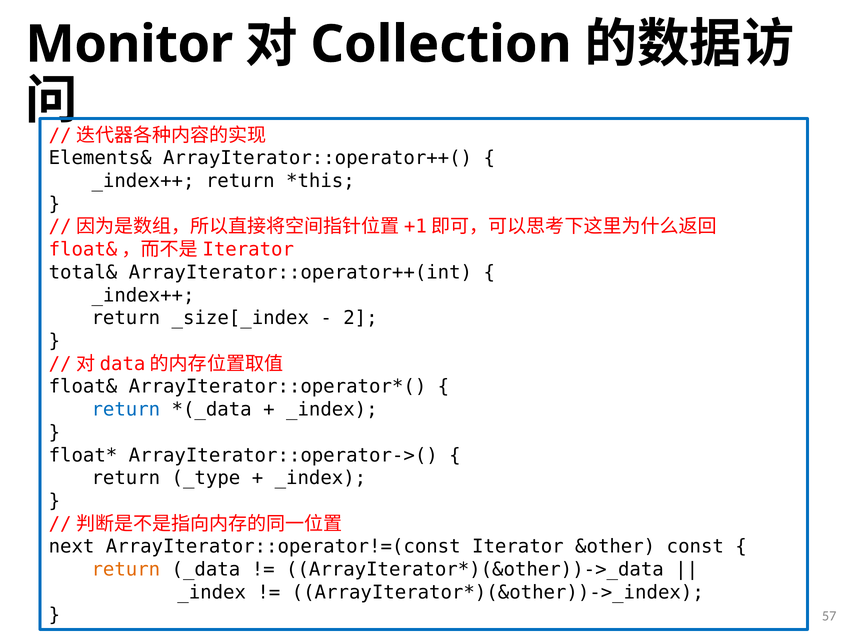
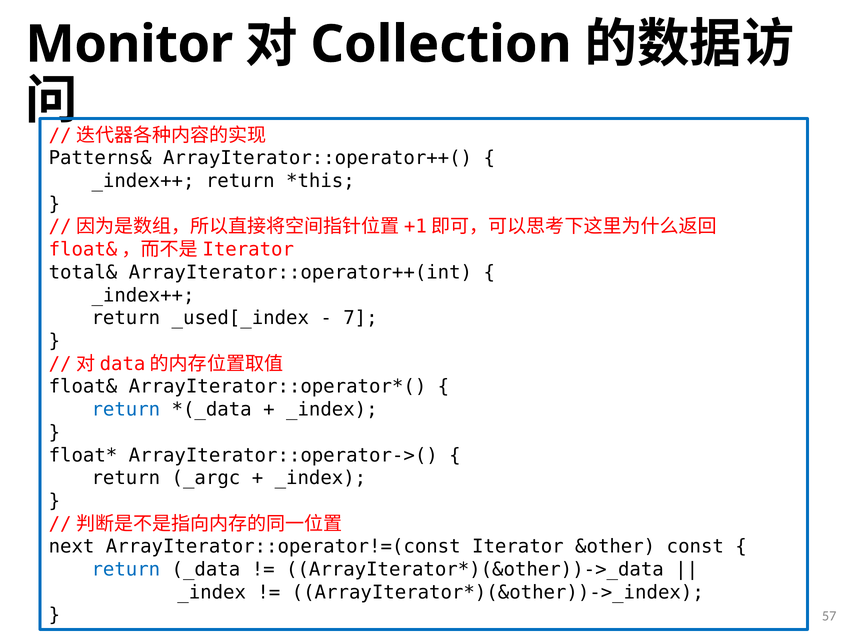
Elements&: Elements& -> Patterns& (100, 158)
_size[_index: _size[_index -> _used[_index (240, 318)
2: 2 -> 7 (360, 318)
_type: _type -> _argc (206, 478)
return colour: orange -> blue (126, 570)
